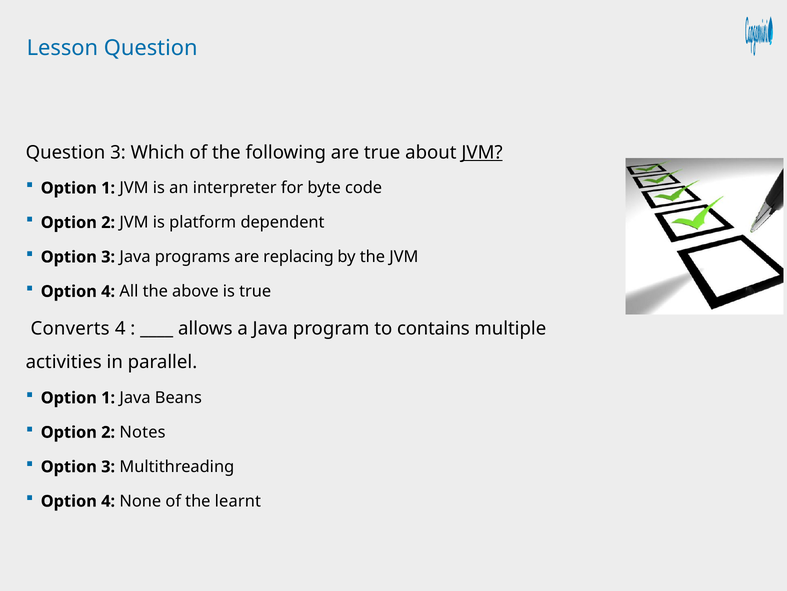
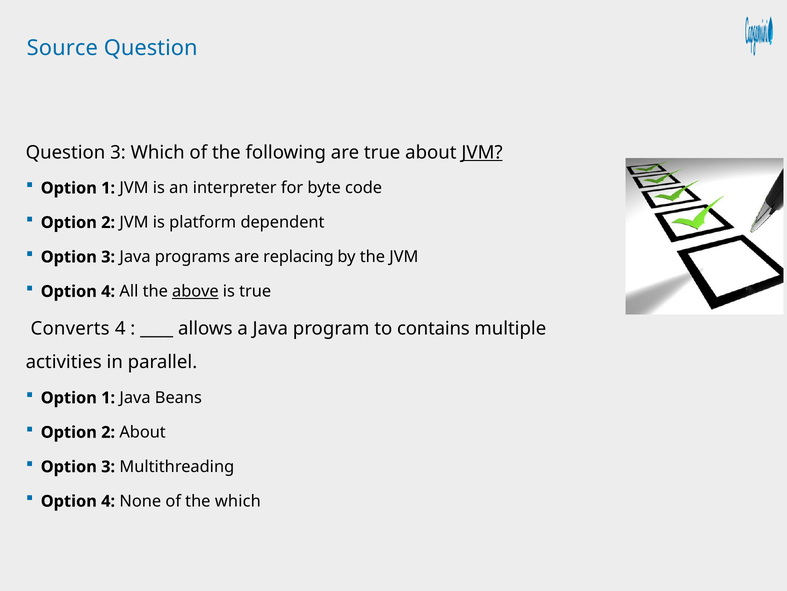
Lesson: Lesson -> Source (62, 48)
above underline: none -> present (195, 291)
2 Notes: Notes -> About (143, 432)
the learnt: learnt -> which (238, 501)
